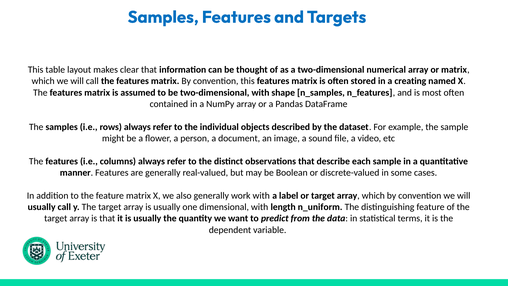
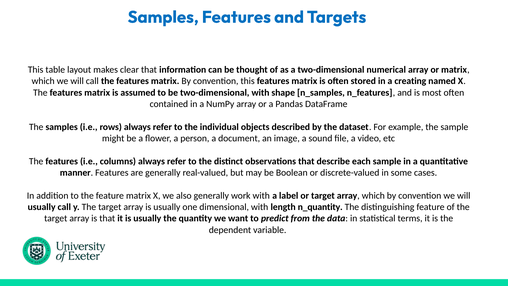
n_uniform: n_uniform -> n_quantity (320, 207)
